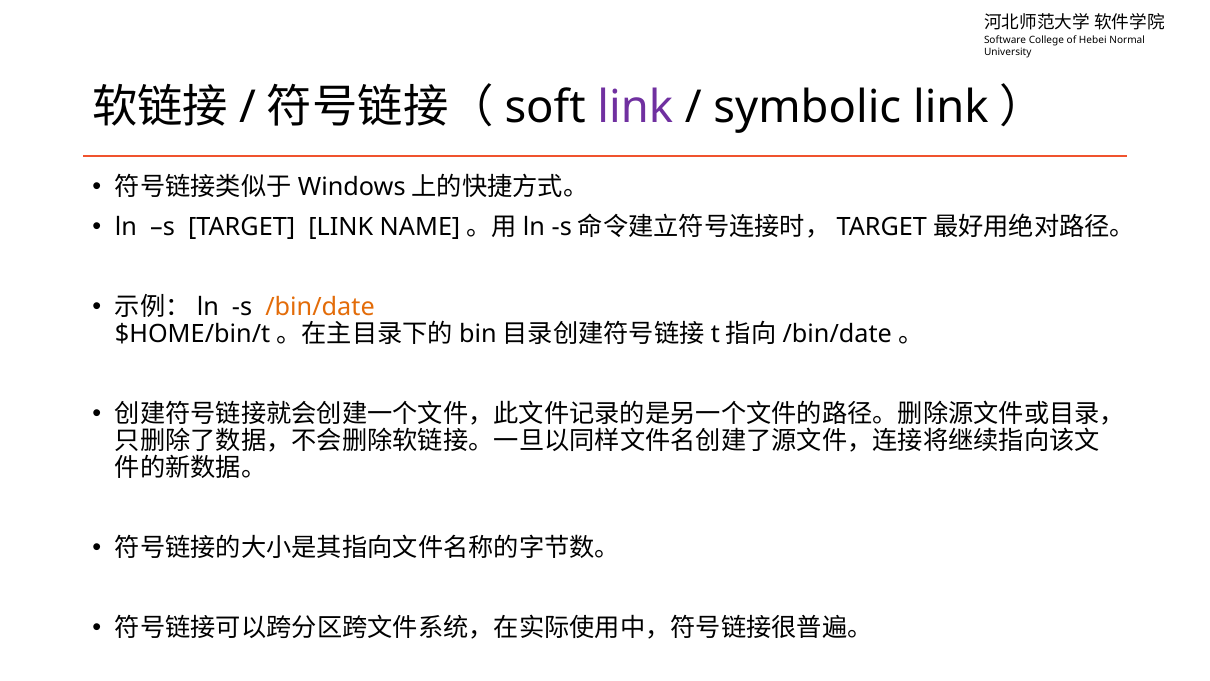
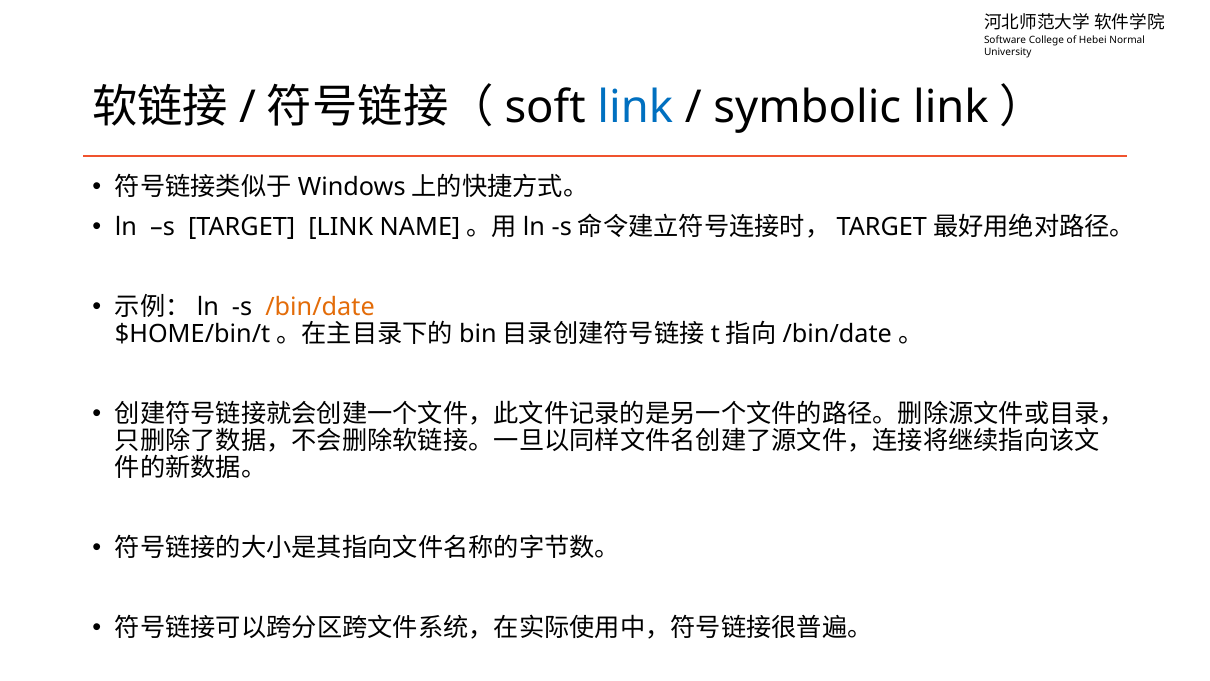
link colour: purple -> blue (635, 108)
